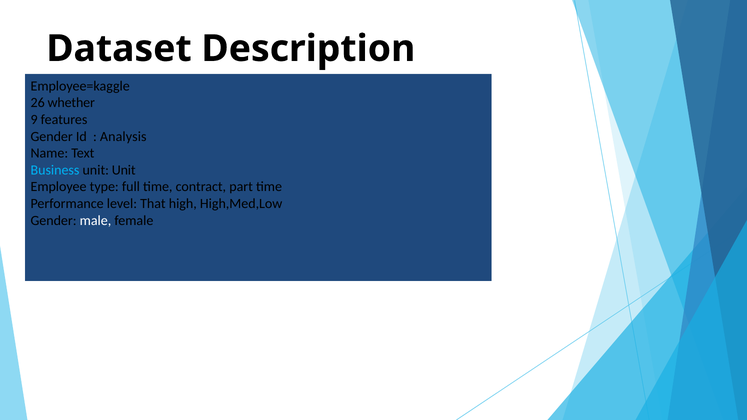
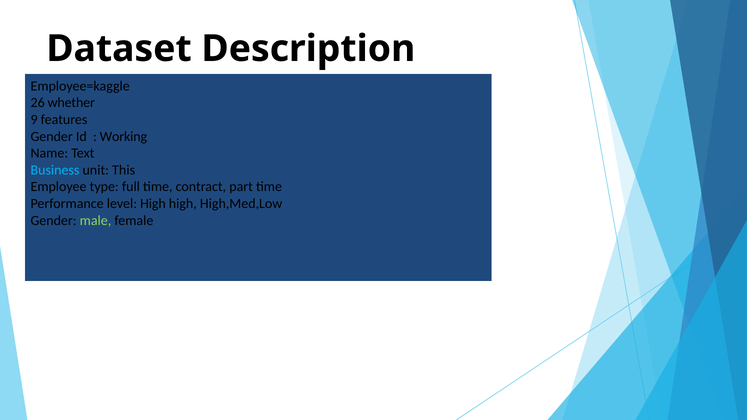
Analysis: Analysis -> Working (123, 136)
unit Unit: Unit -> This (124, 170)
level That: That -> High (153, 204)
male colour: white -> light green (96, 221)
